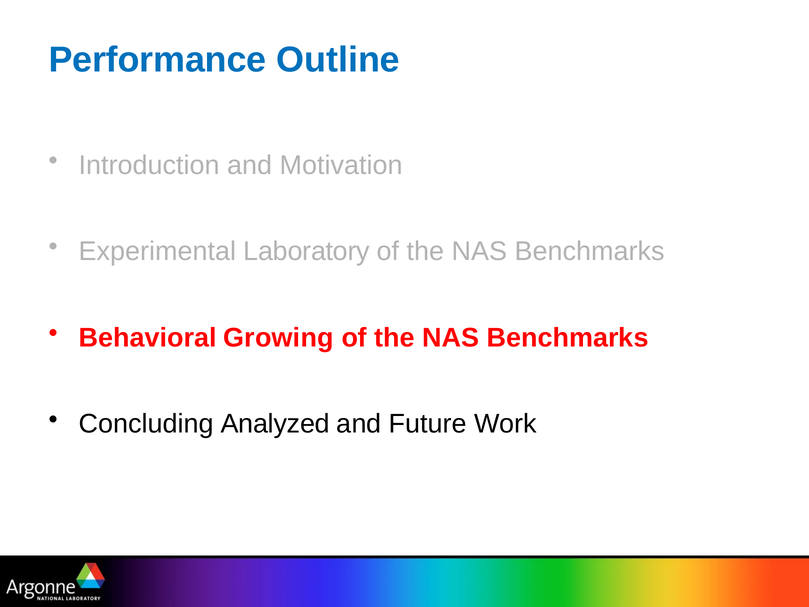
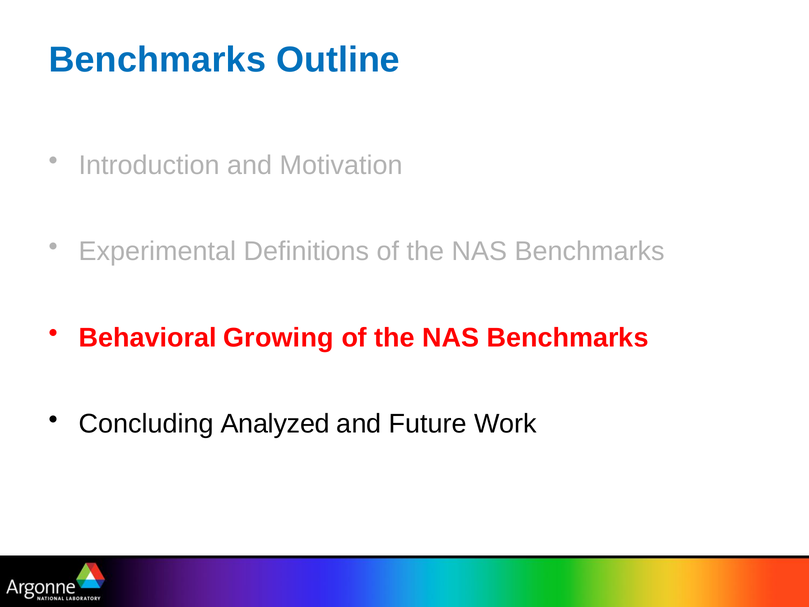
Performance: Performance -> Benchmarks (157, 60)
Laboratory: Laboratory -> Definitions (307, 251)
